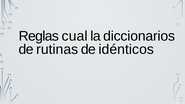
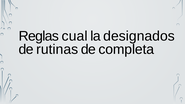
diccionarios: diccionarios -> designados (139, 36)
idénticos: idénticos -> completa (126, 49)
